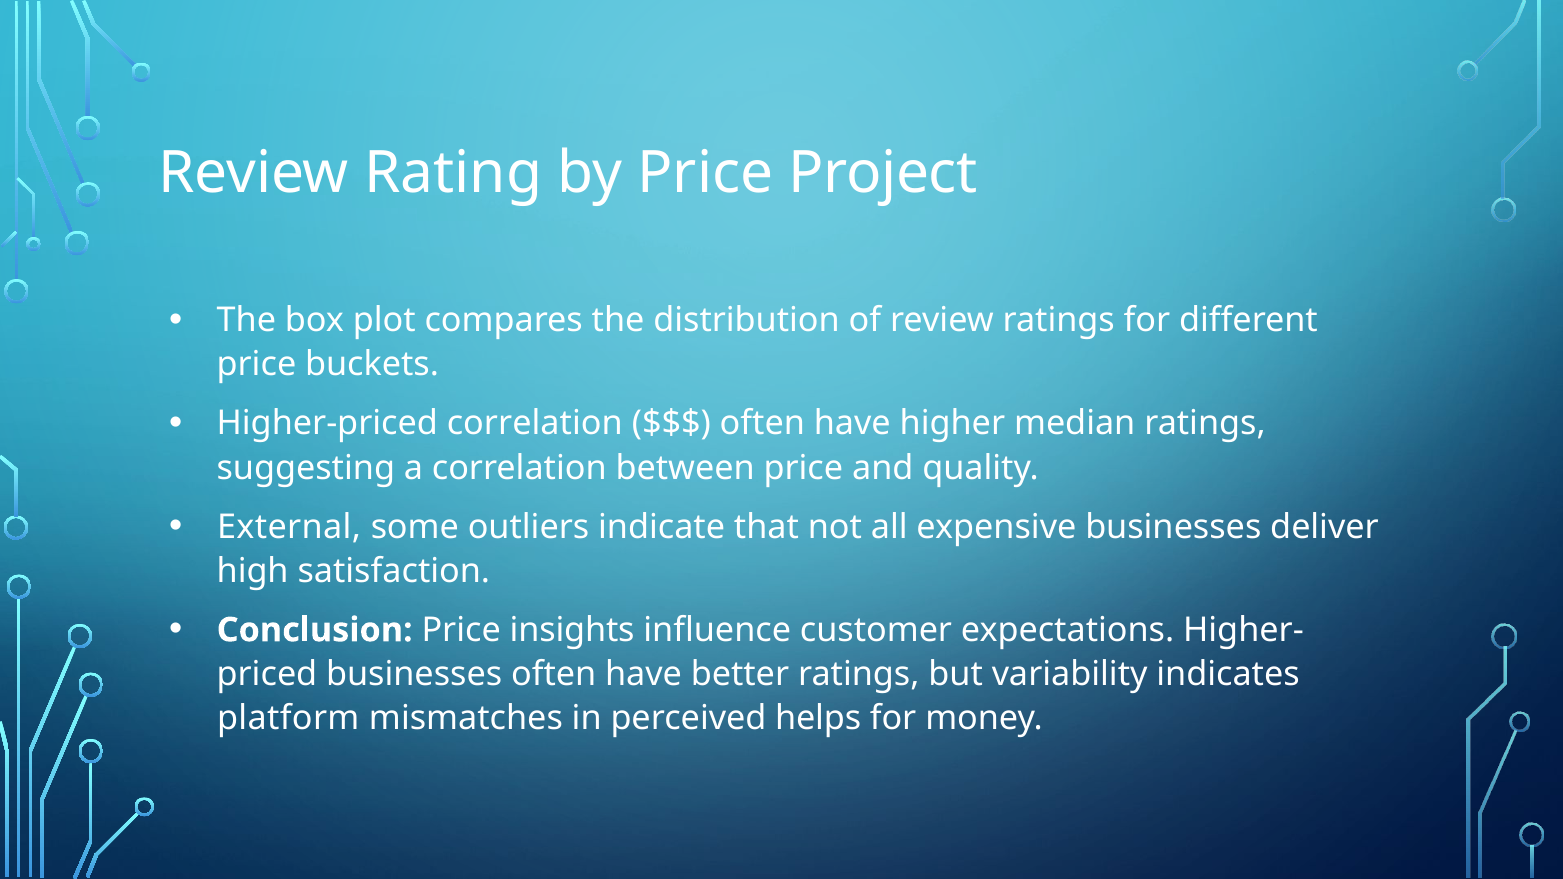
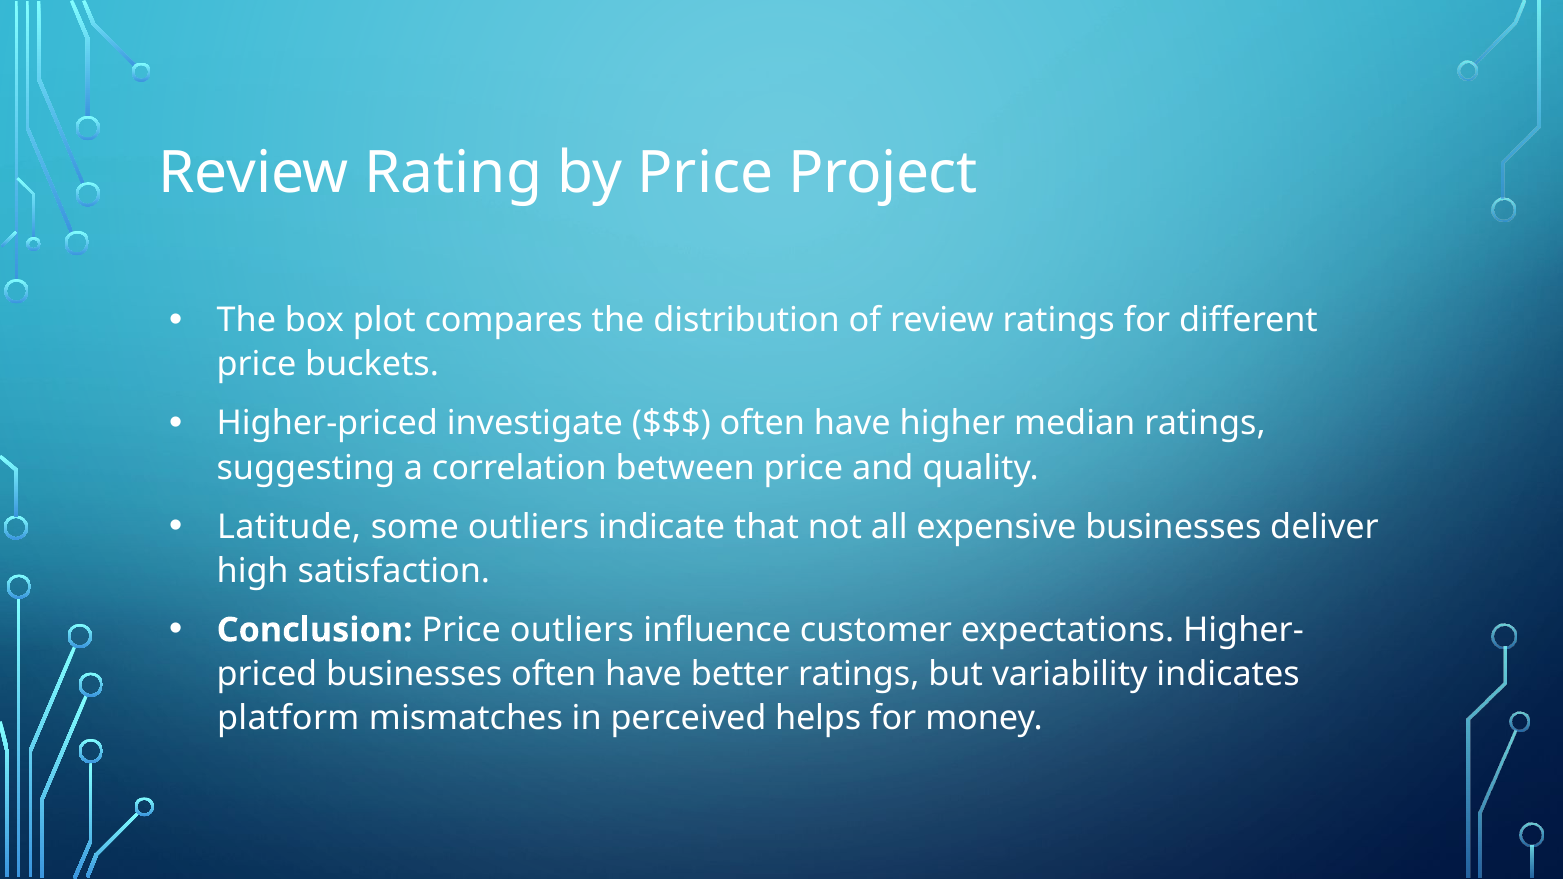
Higher-priced correlation: correlation -> investigate (535, 424)
External: External -> Latitude (289, 527)
Price insights: insights -> outliers (572, 630)
